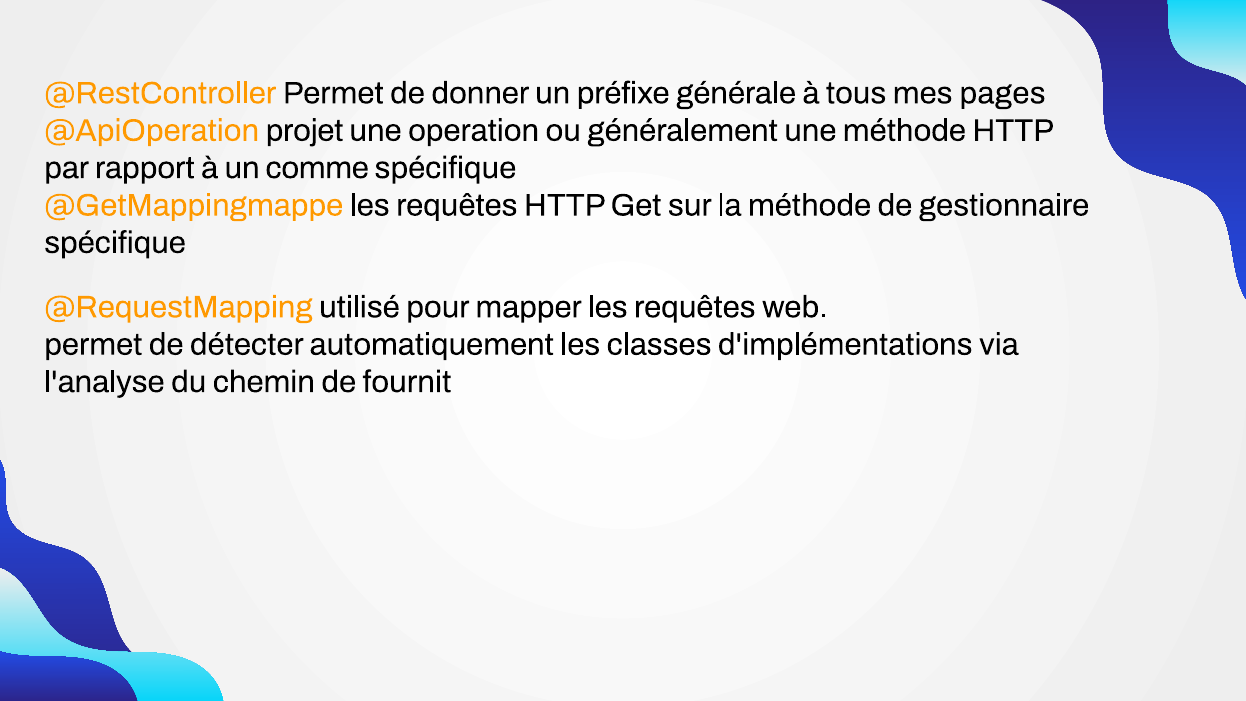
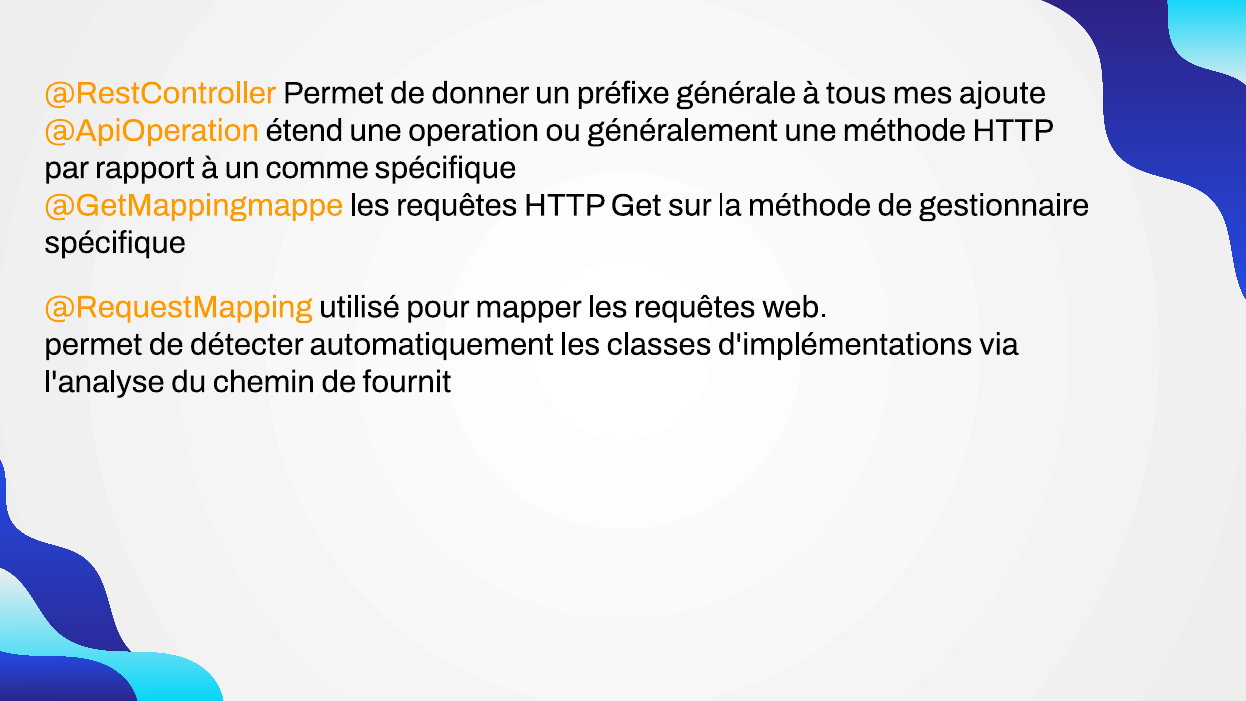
pages: pages -> ajoute (1003, 93)
projet: projet -> étend (304, 130)
